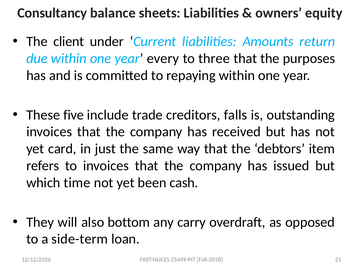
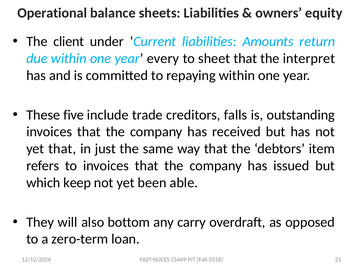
Consultancy: Consultancy -> Operational (52, 13)
three: three -> sheet (214, 58)
purposes: purposes -> interpret (309, 58)
yet card: card -> that (62, 149)
time: time -> keep (77, 183)
cash: cash -> able (184, 183)
side-term: side-term -> zero-term (80, 239)
